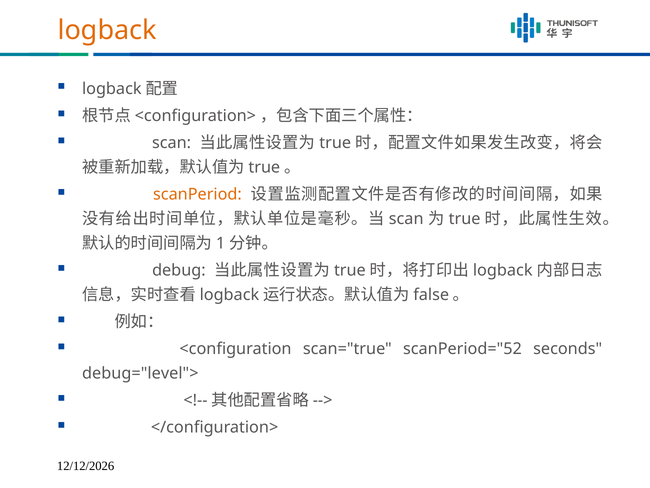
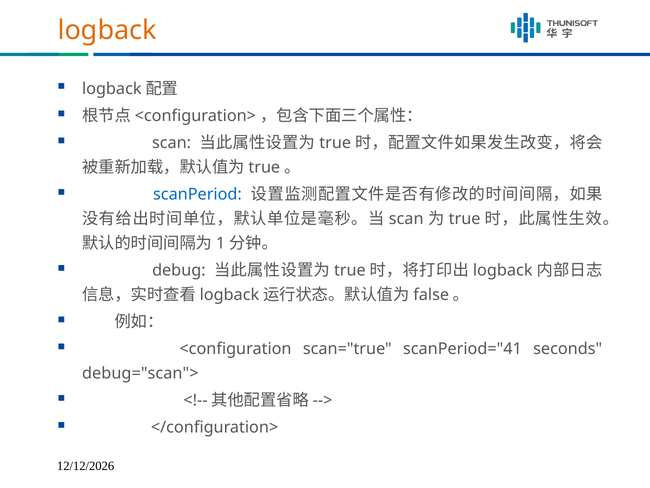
scanPeriod colour: orange -> blue (197, 194)
scanPeriod="52: scanPeriod="52 -> scanPeriod="41 (462, 349)
debug="level">: debug="level"> -> debug="scan"> (140, 373)
